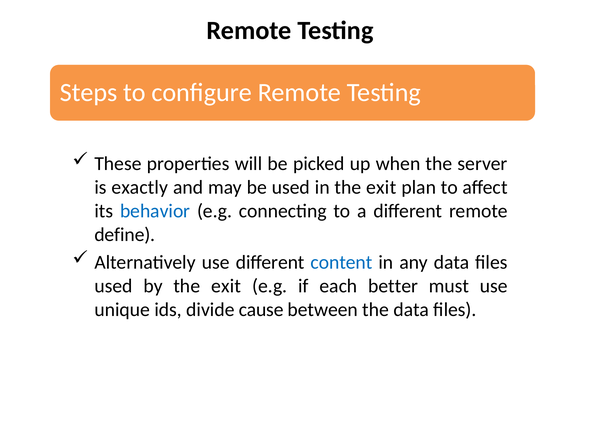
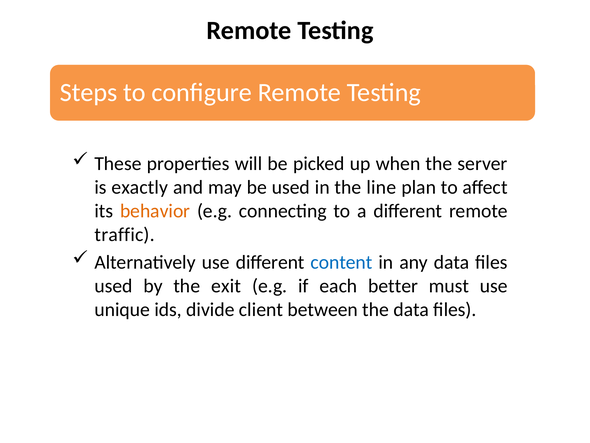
in the exit: exit -> line (381, 187)
behavior colour: blue -> orange (155, 211)
define: define -> traffic (125, 234)
cause: cause -> client (261, 309)
